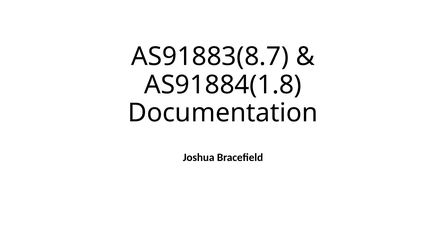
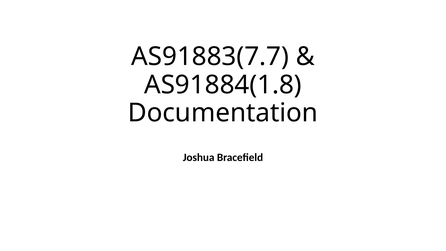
AS91883(8.7: AS91883(8.7 -> AS91883(7.7 (210, 57)
